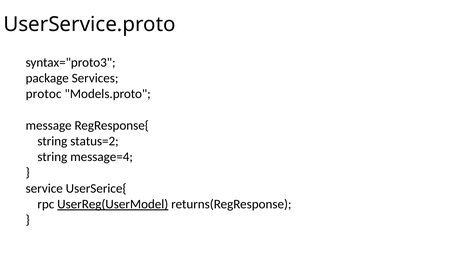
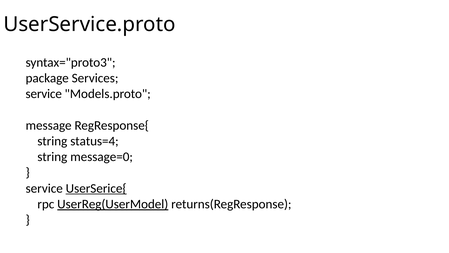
protoc: protoc -> service (44, 94)
status=2: status=2 -> status=4 (94, 141)
message=4: message=4 -> message=0 (102, 157)
UserSerice{ underline: none -> present (96, 188)
